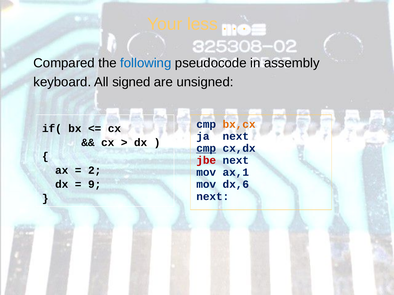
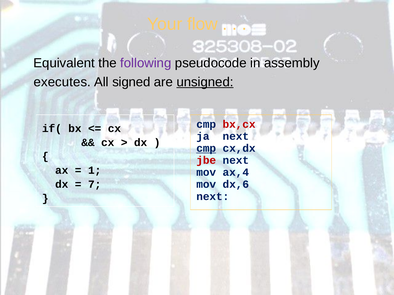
less: less -> flow (203, 24)
Compared: Compared -> Equivalent (64, 63)
following colour: blue -> purple (146, 63)
keyboard: keyboard -> executes (62, 82)
unsigned underline: none -> present (205, 82)
bx,cx colour: orange -> red (239, 124)
2: 2 -> 1 (95, 171)
ax,1: ax,1 -> ax,4 (236, 173)
9: 9 -> 7 (95, 185)
